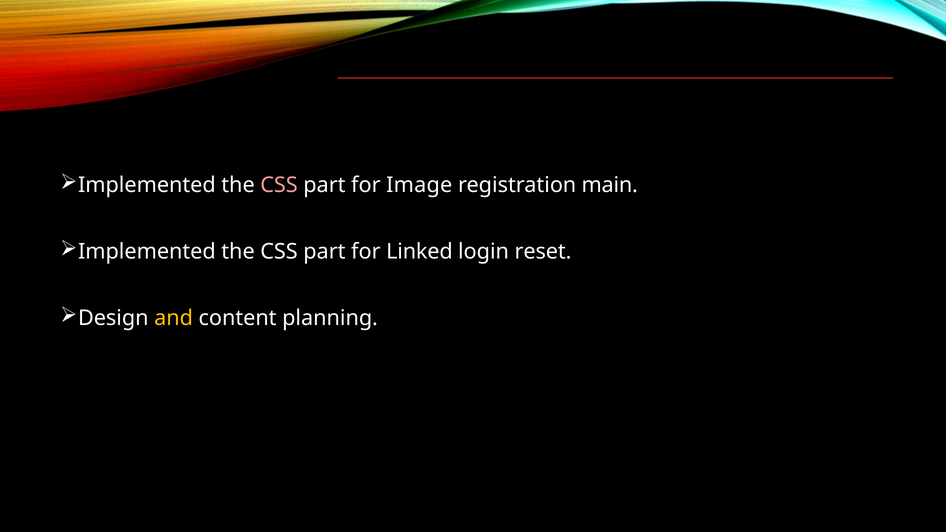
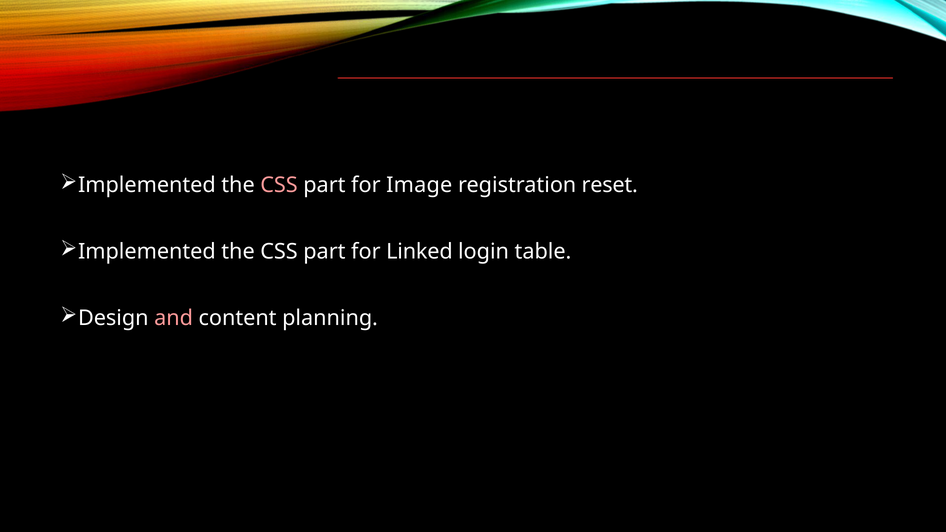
main: main -> reset (610, 185)
reset: reset -> table (543, 252)
and colour: yellow -> pink (174, 318)
